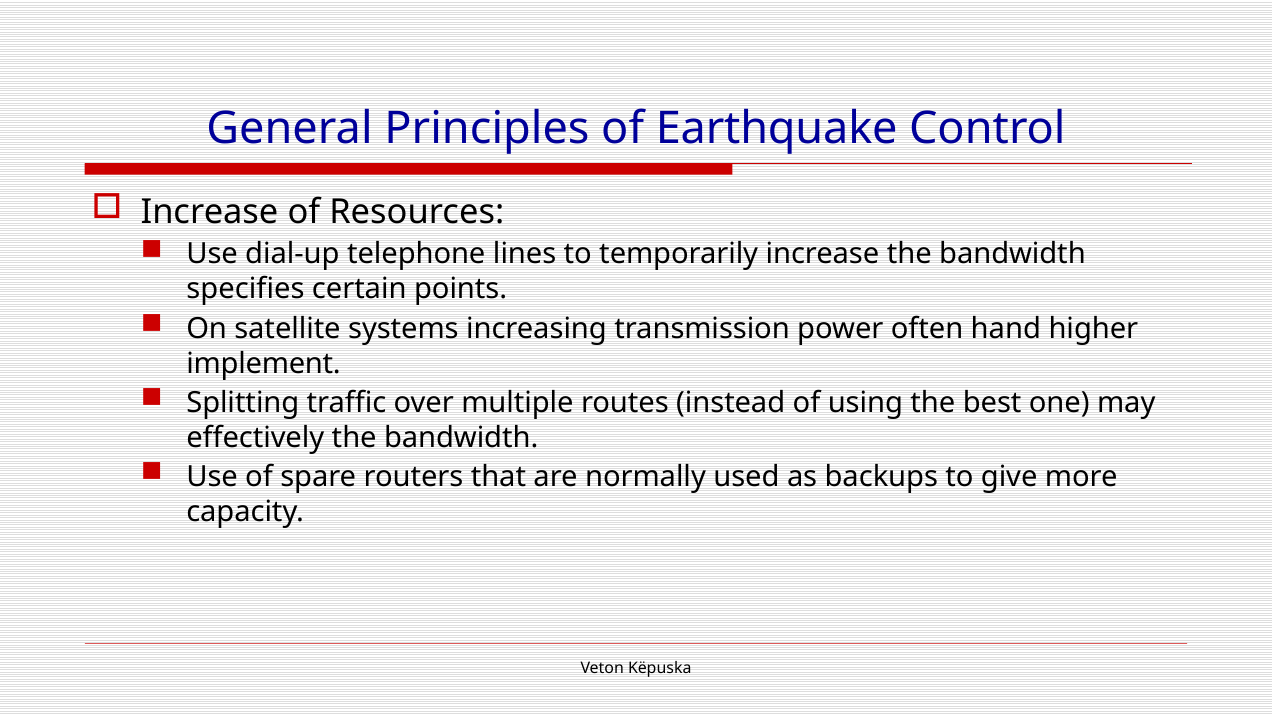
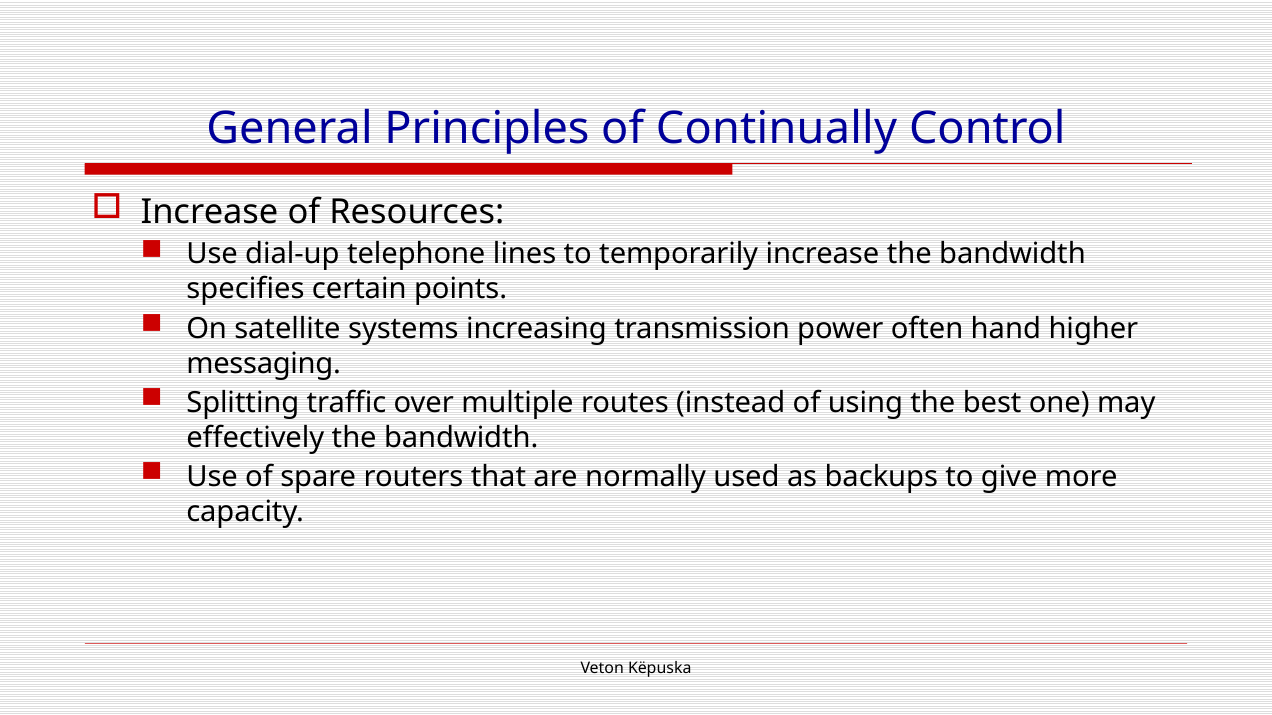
Earthquake: Earthquake -> Continually (776, 128)
implement: implement -> messaging (264, 364)
